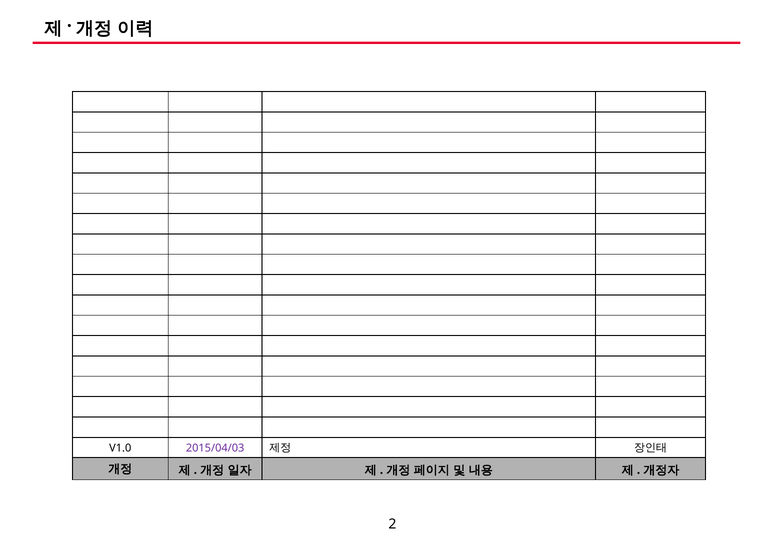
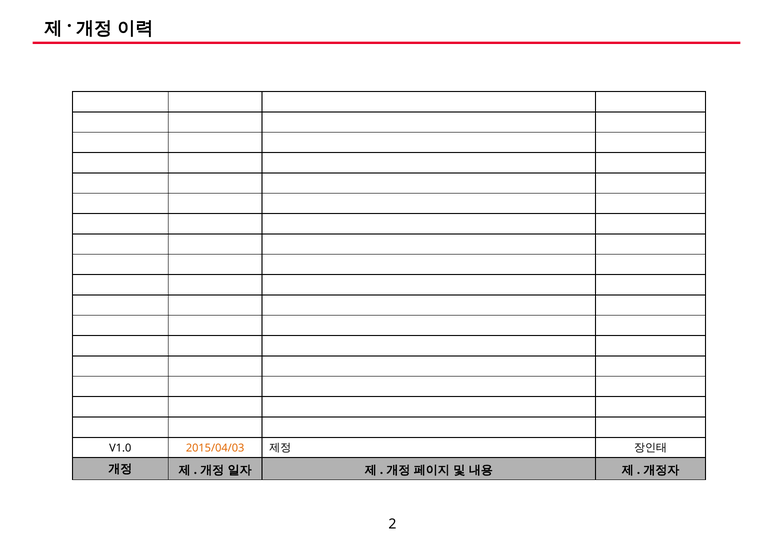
2015/04/03 colour: purple -> orange (215, 448)
